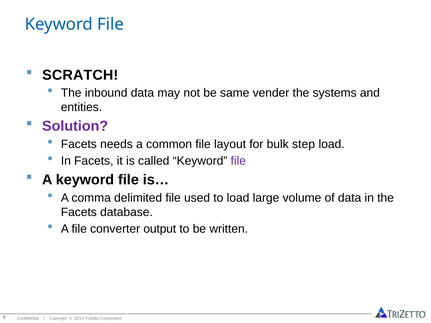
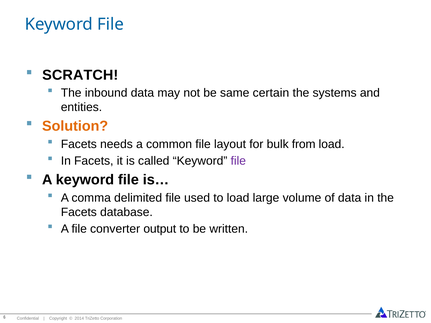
vender: vender -> certain (271, 93)
Solution colour: purple -> orange (75, 126)
step: step -> from (304, 144)
